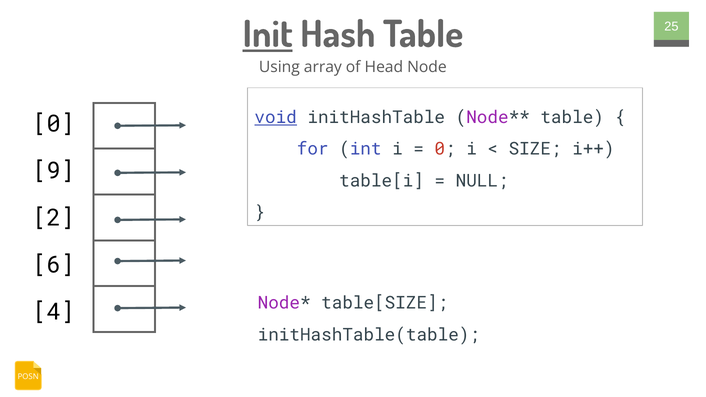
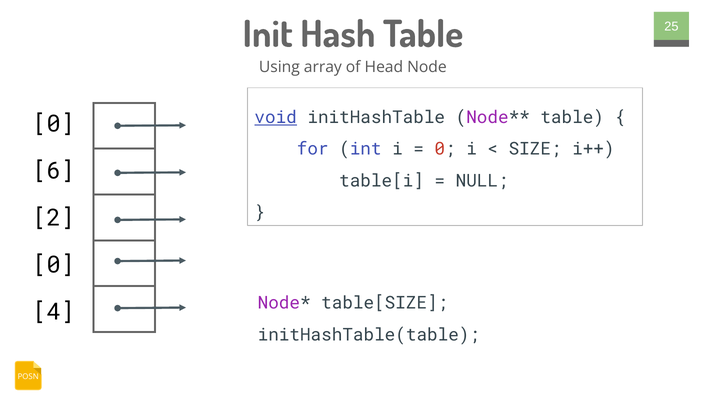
Init underline: present -> none (268, 35)
9: 9 -> 6 (54, 171)
6: 6 -> 0 (54, 265)
